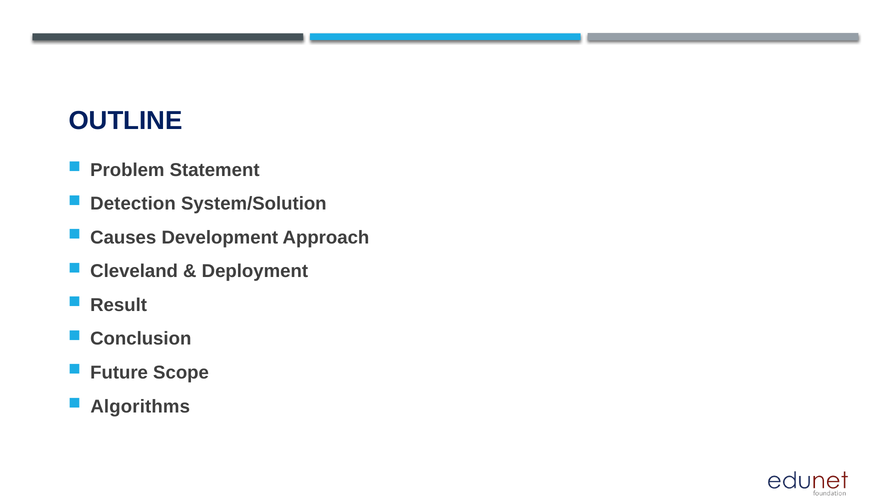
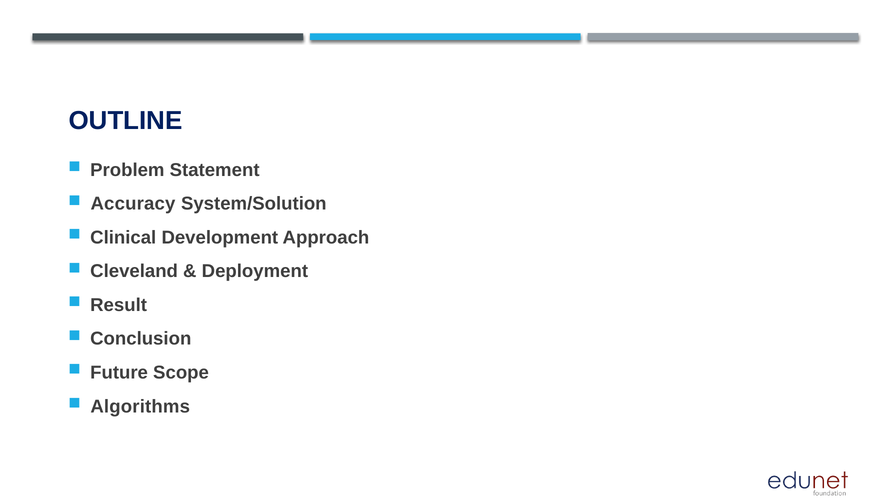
Detection: Detection -> Accuracy (133, 204)
Causes: Causes -> Clinical (123, 238)
